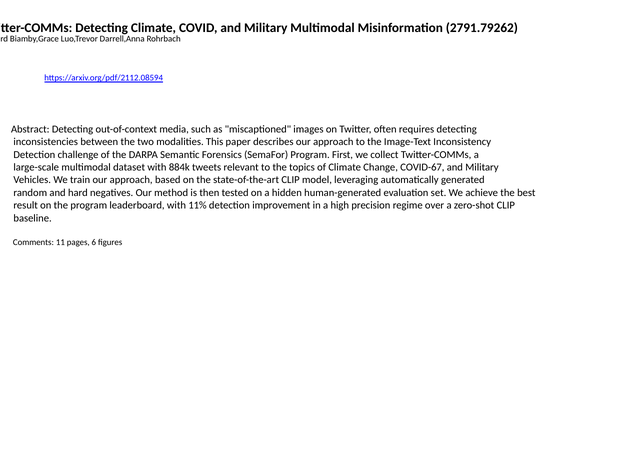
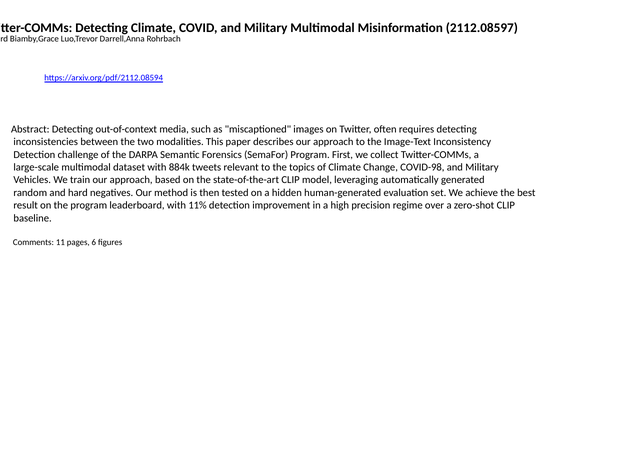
2791.79262: 2791.79262 -> 2112.08597 (482, 28)
COVID-67: COVID-67 -> COVID-98 (422, 167)
